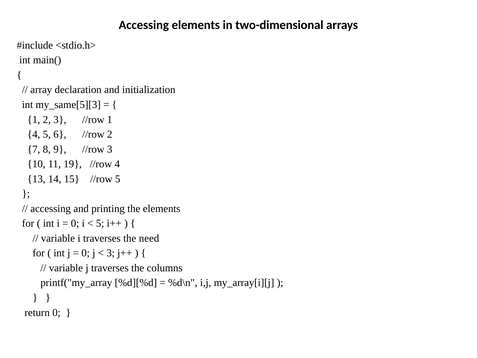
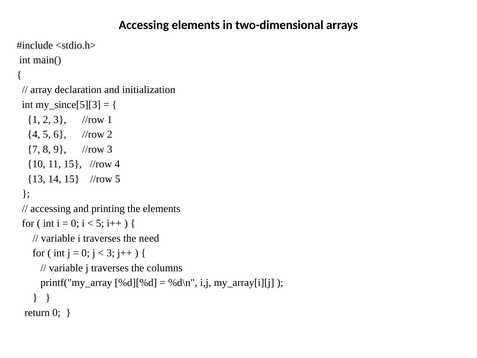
my_same[5][3: my_same[5][3 -> my_since[5][3 (68, 105)
11 19: 19 -> 15 (73, 164)
